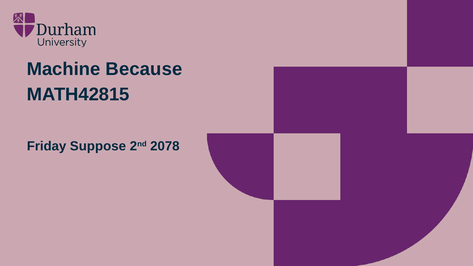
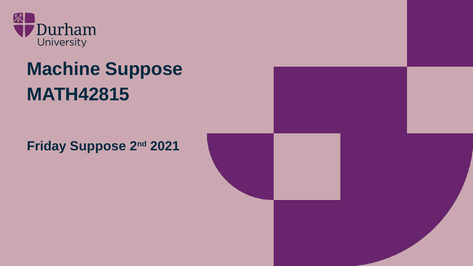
Machine Because: Because -> Suppose (144, 69)
2078: 2078 -> 2021 (165, 146)
